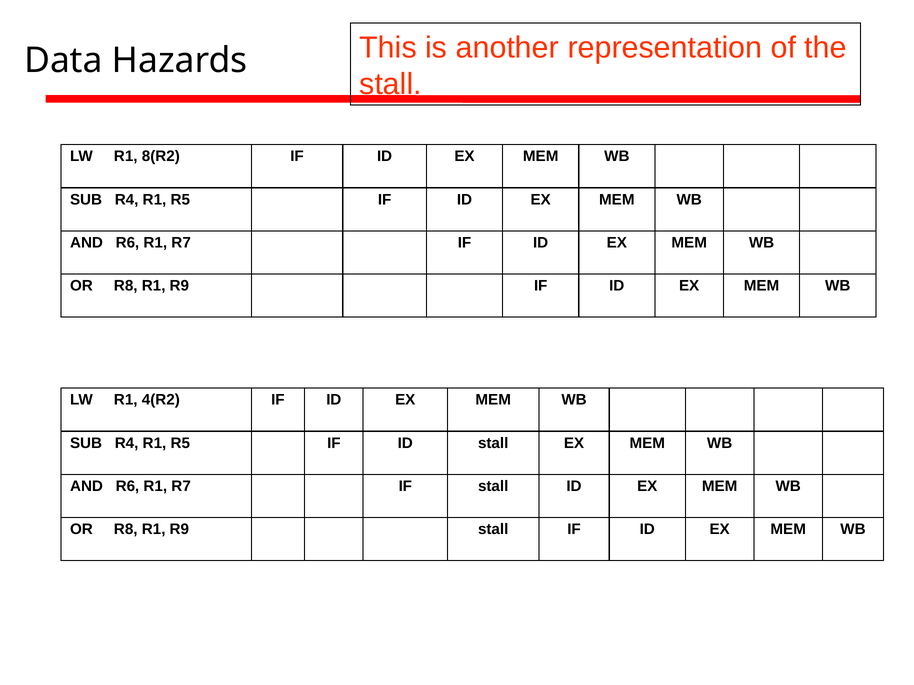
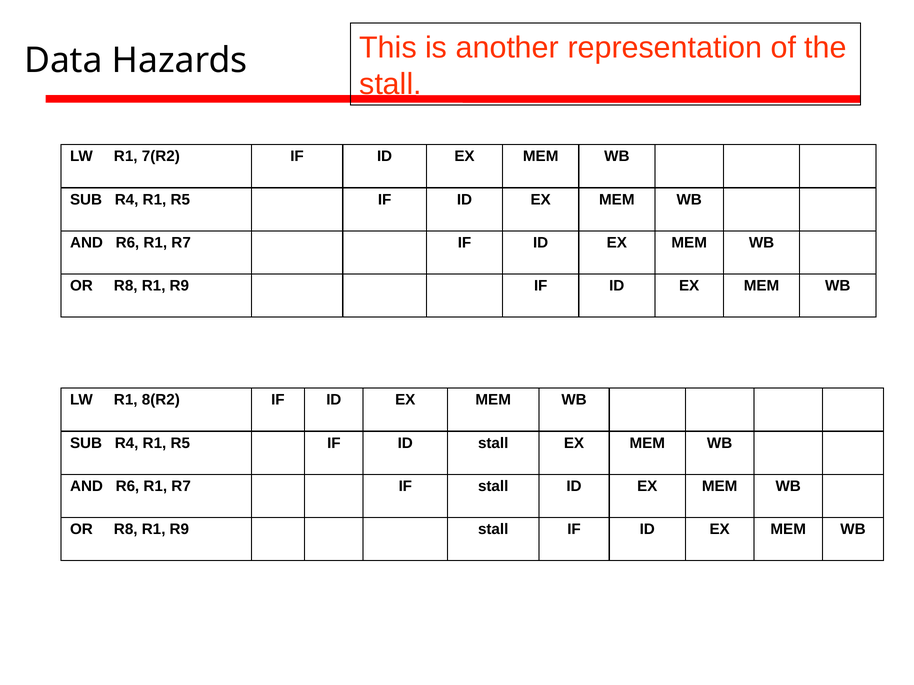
8(R2: 8(R2 -> 7(R2 (161, 157)
4(R2: 4(R2 -> 8(R2 (161, 400)
